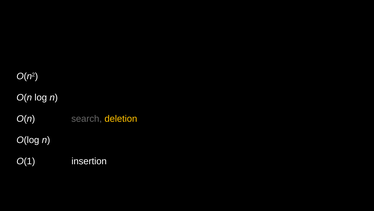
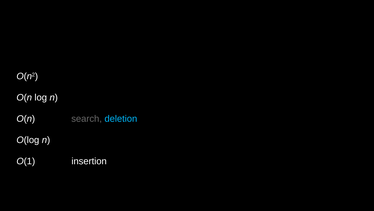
deletion colour: yellow -> light blue (121, 118)
